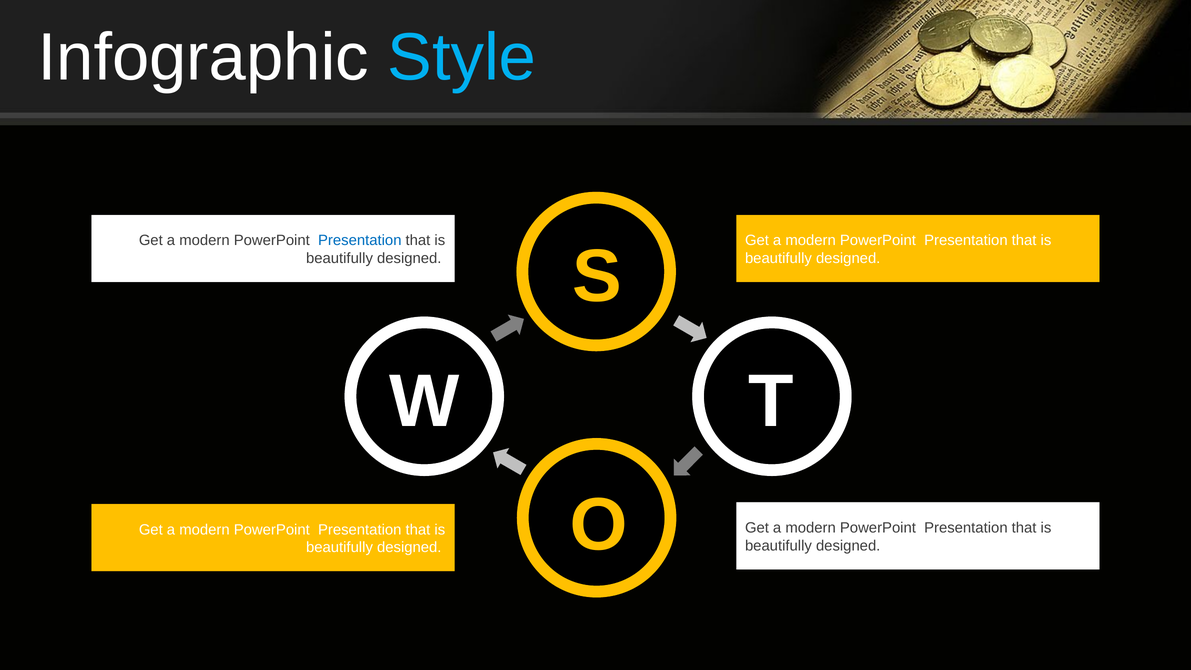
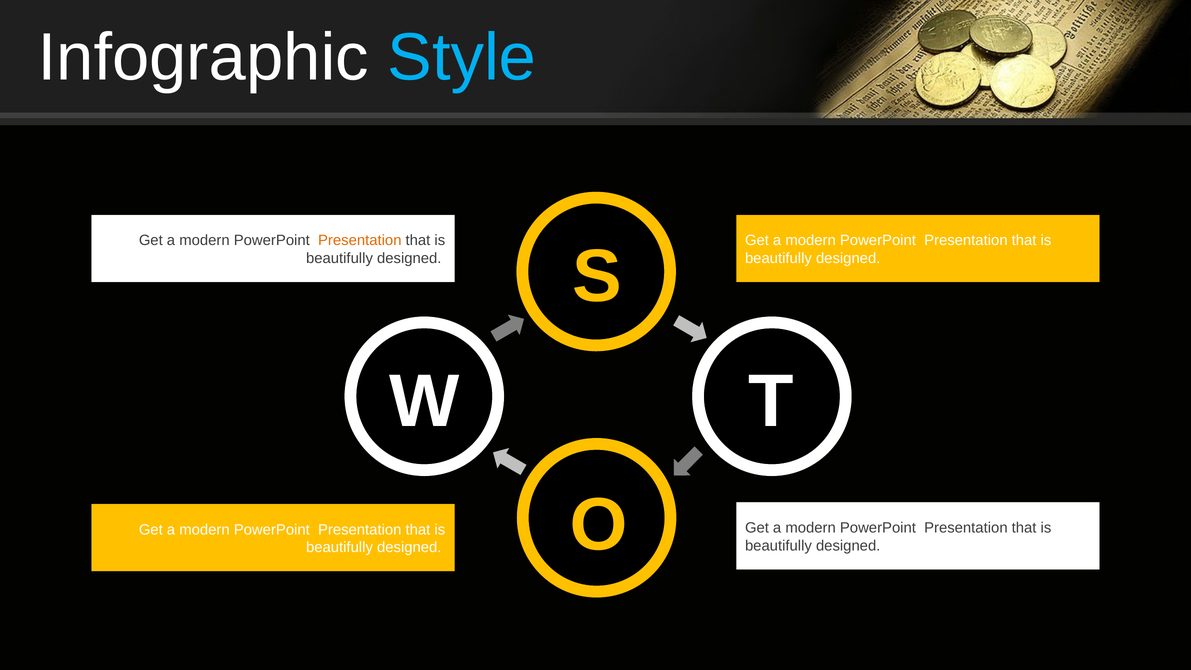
Presentation colour: blue -> orange (360, 241)
